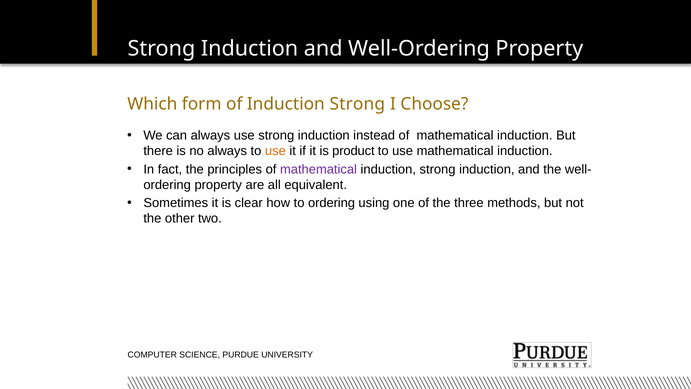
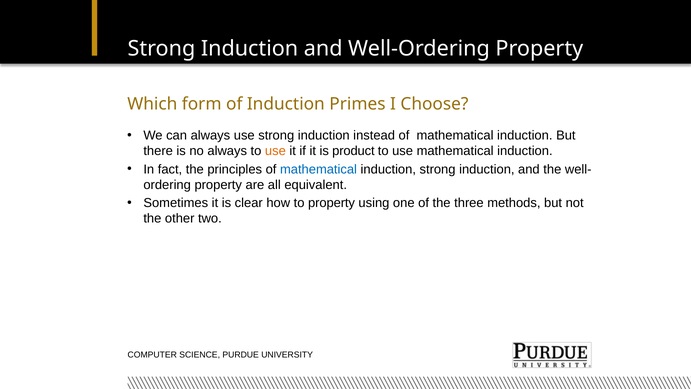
of Induction Strong: Strong -> Primes (357, 104)
mathematical colour: purple -> blue (319, 169)
to ordering: ordering -> property (332, 203)
